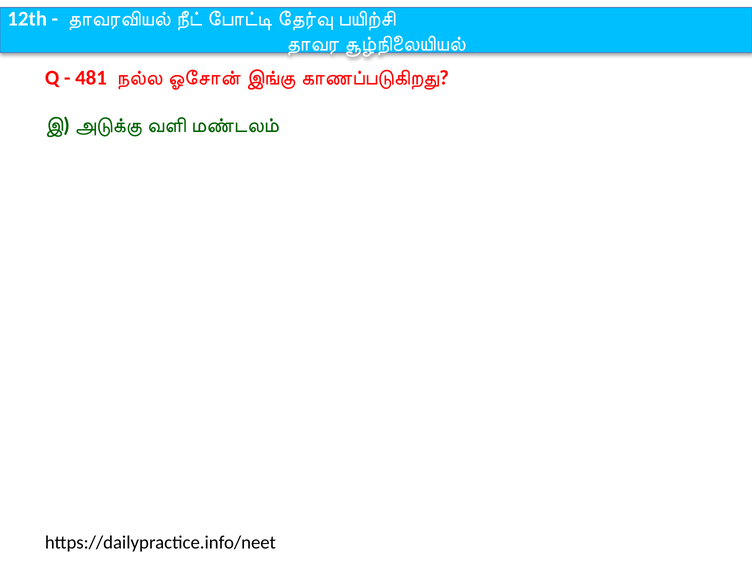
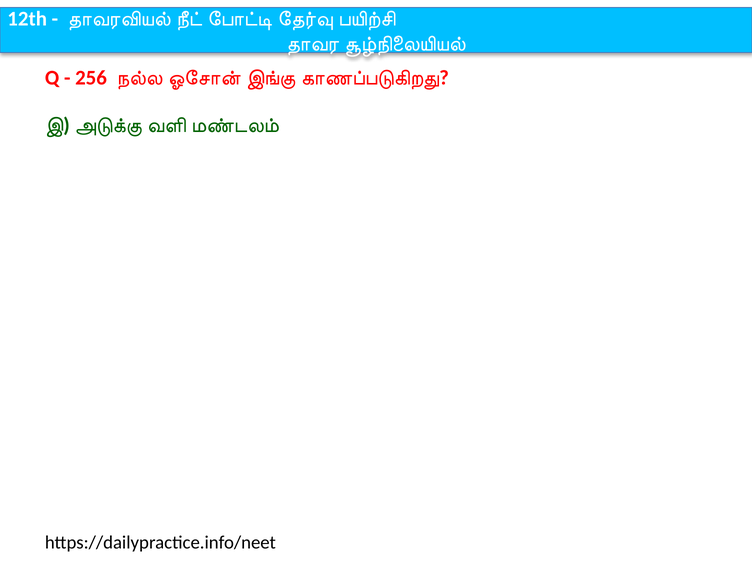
481: 481 -> 256 (91, 78)
